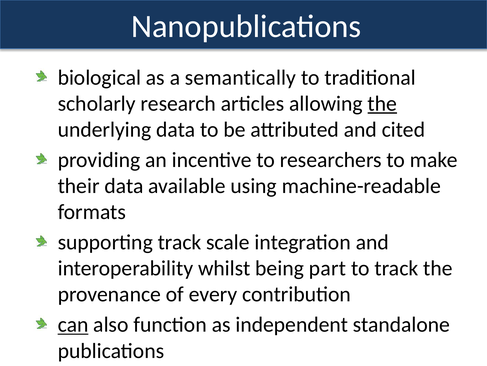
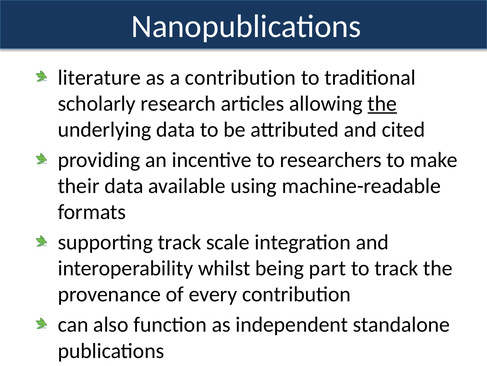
biological: biological -> literature (99, 77)
a semantically: semantically -> contribution (240, 77)
can underline: present -> none (73, 324)
